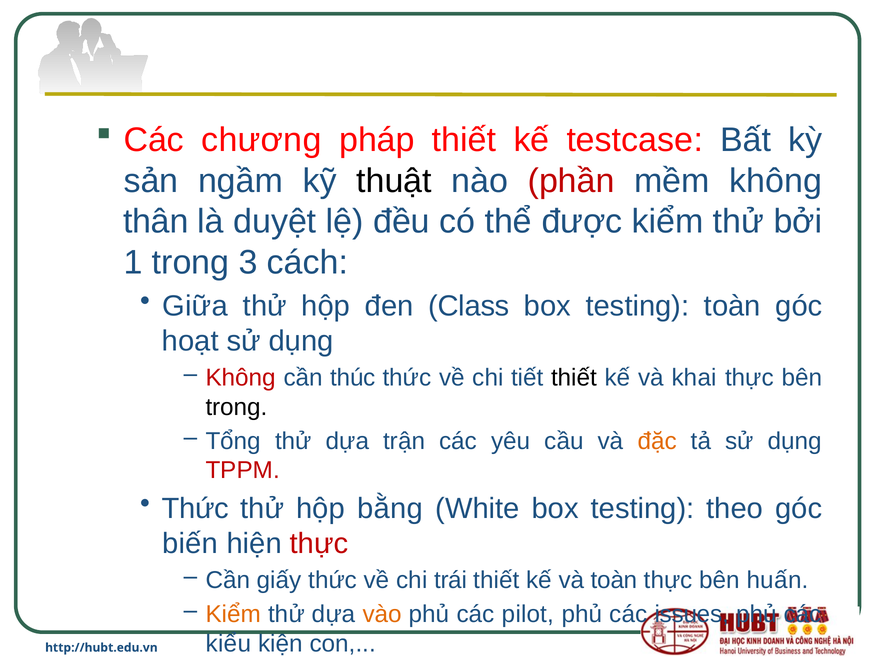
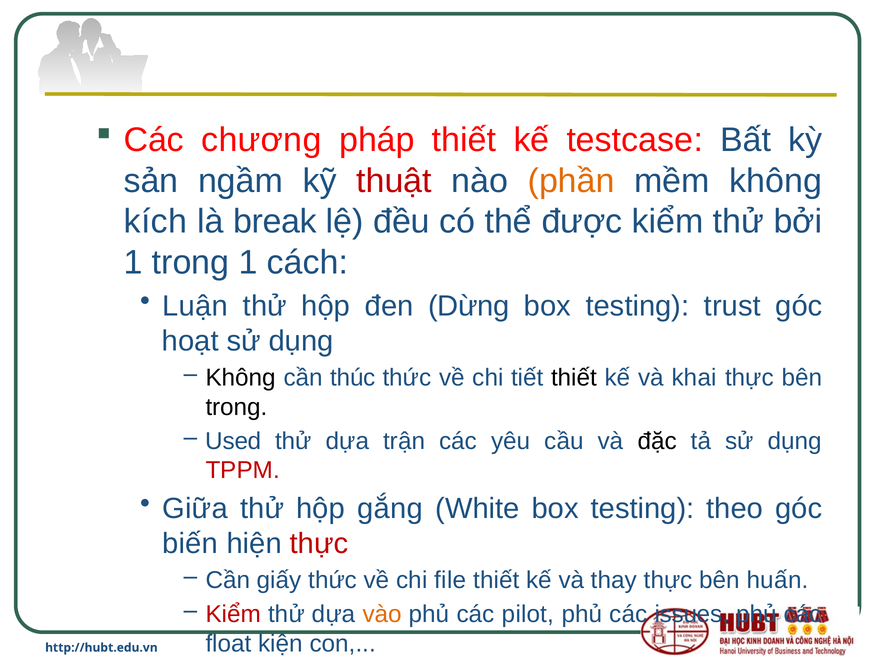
thuật colour: black -> red (394, 181)
phần colour: red -> orange (571, 181)
thân: thân -> kích (156, 221)
duyệt: duyệt -> break (275, 221)
trong 3: 3 -> 1 (248, 262)
Giữa: Giữa -> Luận (195, 306)
Class: Class -> Dừng (469, 306)
testing toàn: toàn -> trust (732, 306)
Không colour: red -> black (241, 377)
Tổng: Tổng -> Used (233, 441)
đặc colour: orange -> black (657, 441)
Thức: Thức -> Giữa (195, 508)
bằng: bằng -> gắng (390, 508)
trái: trái -> file (450, 580)
và toàn: toàn -> thay (614, 580)
Kiểm colour: orange -> red (233, 614)
kiểu: kiểu -> float (229, 643)
